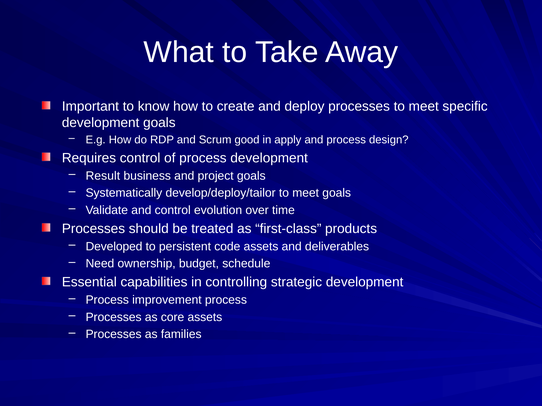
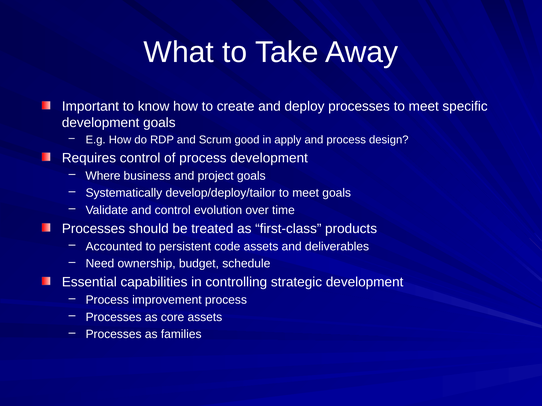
Result: Result -> Where (103, 176)
Developed: Developed -> Accounted (114, 247)
